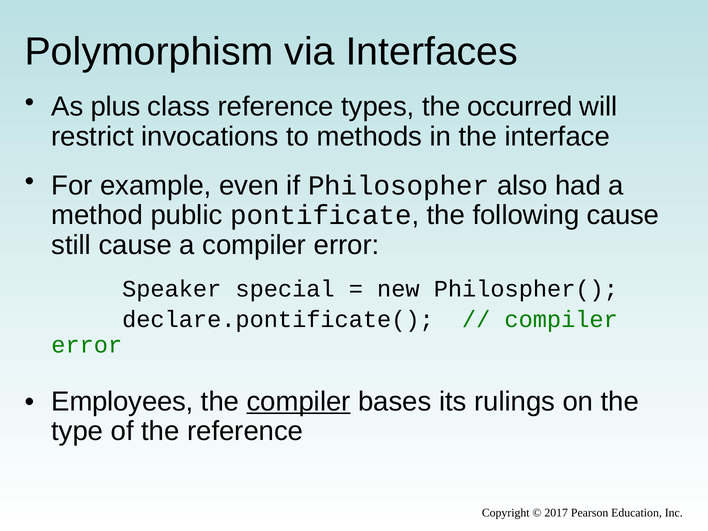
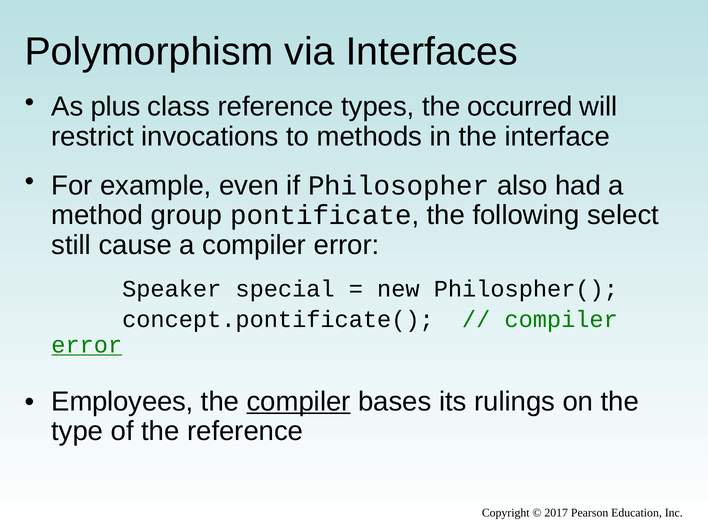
public: public -> group (186, 215)
following cause: cause -> select (623, 215)
declare.pontificate(: declare.pontificate( -> concept.pontificate( (278, 319)
error underline: none -> present (87, 345)
